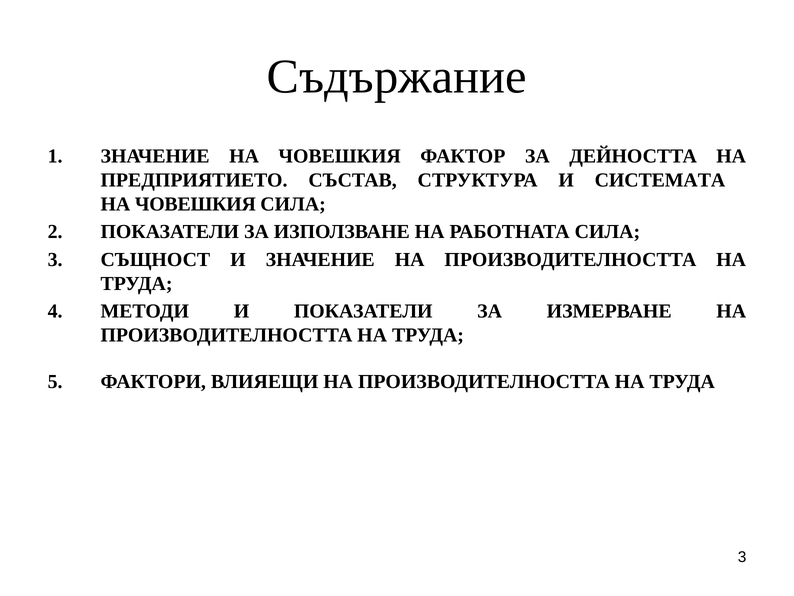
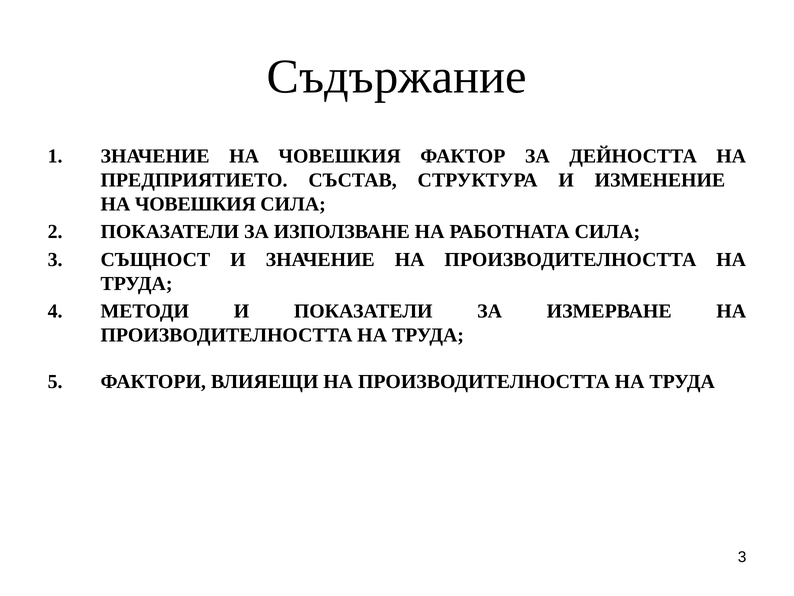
СИСТЕМАТА: СИСТЕМАТА -> ИЗМЕНЕНИЕ (660, 180)
